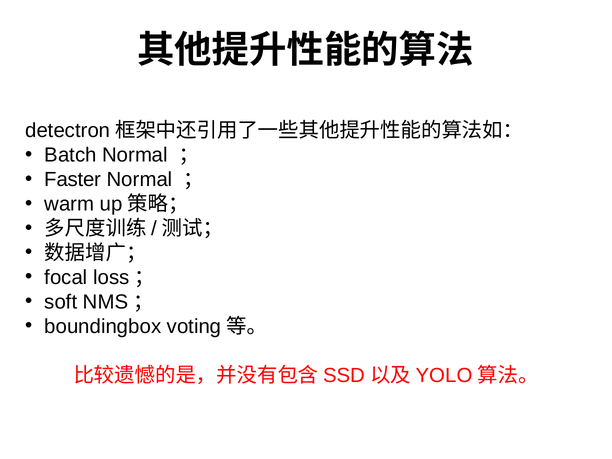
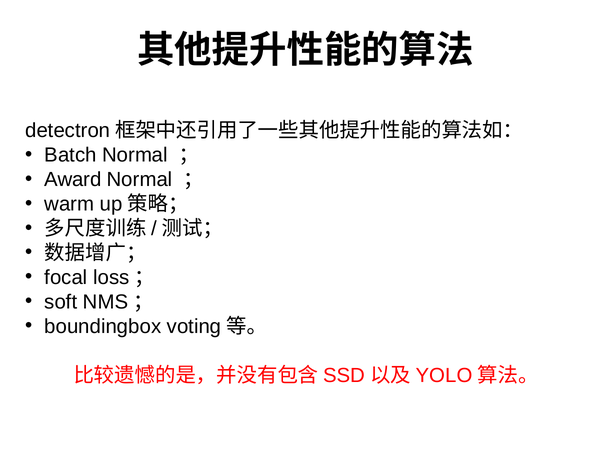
Faster: Faster -> Award (73, 179)
